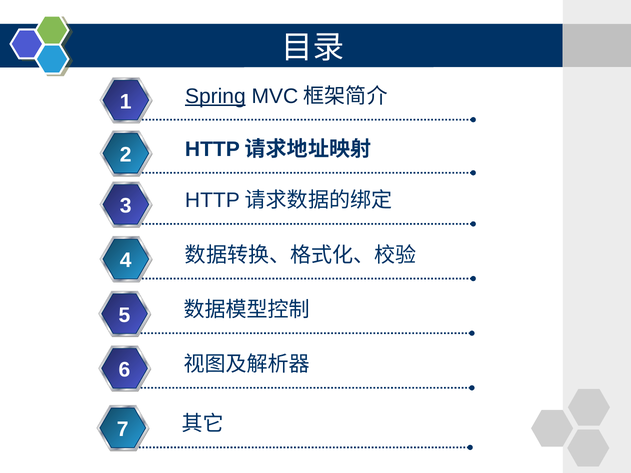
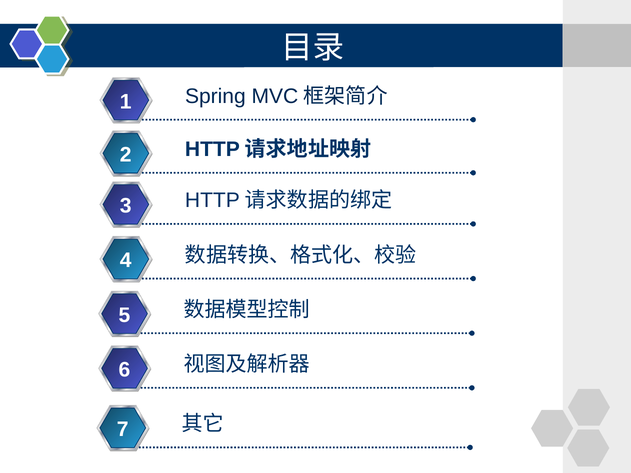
Spring underline: present -> none (215, 96)
